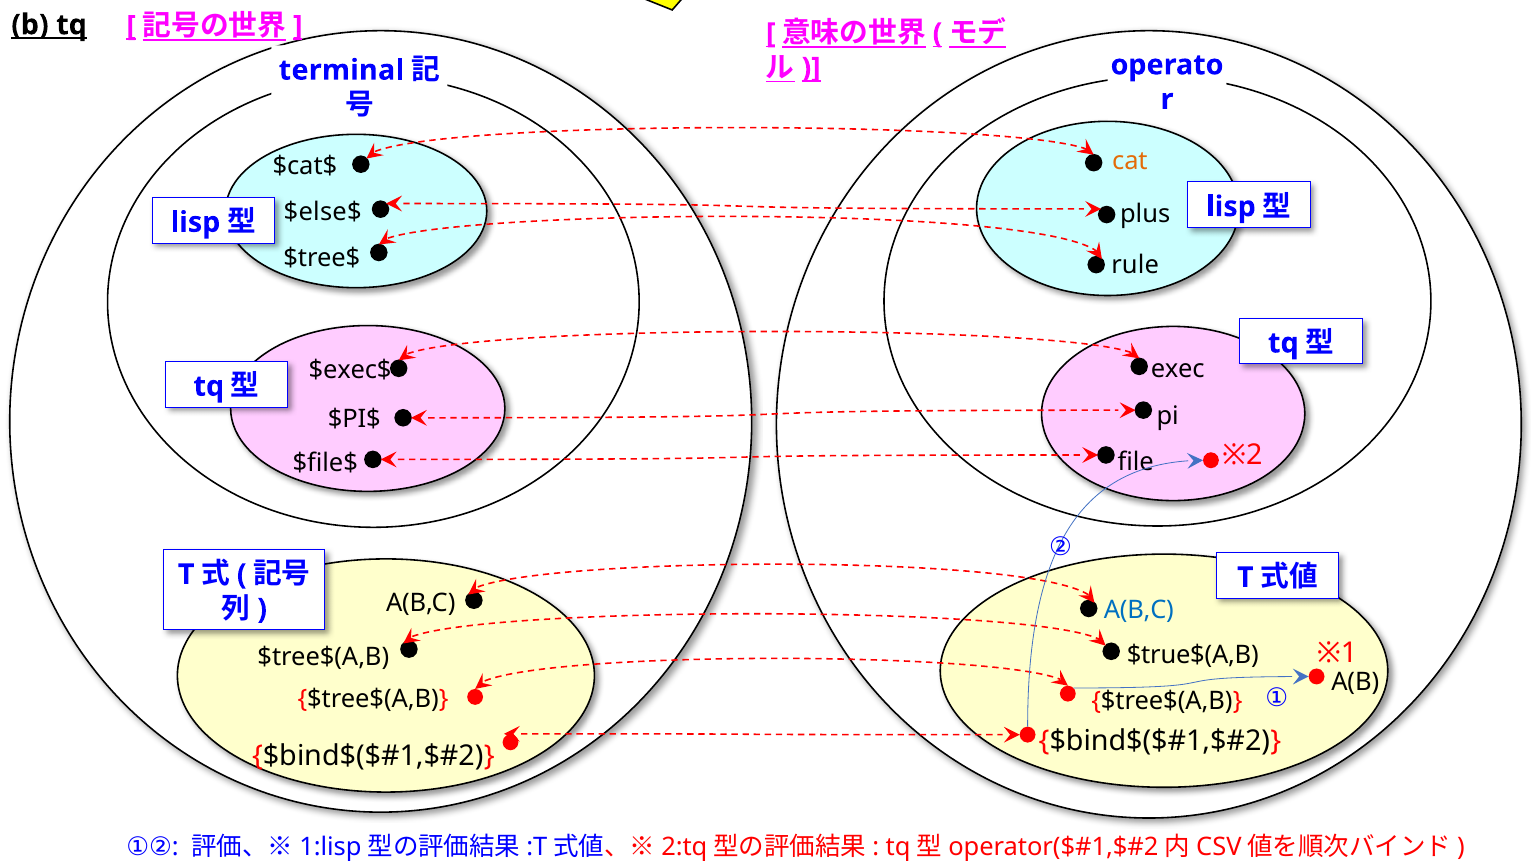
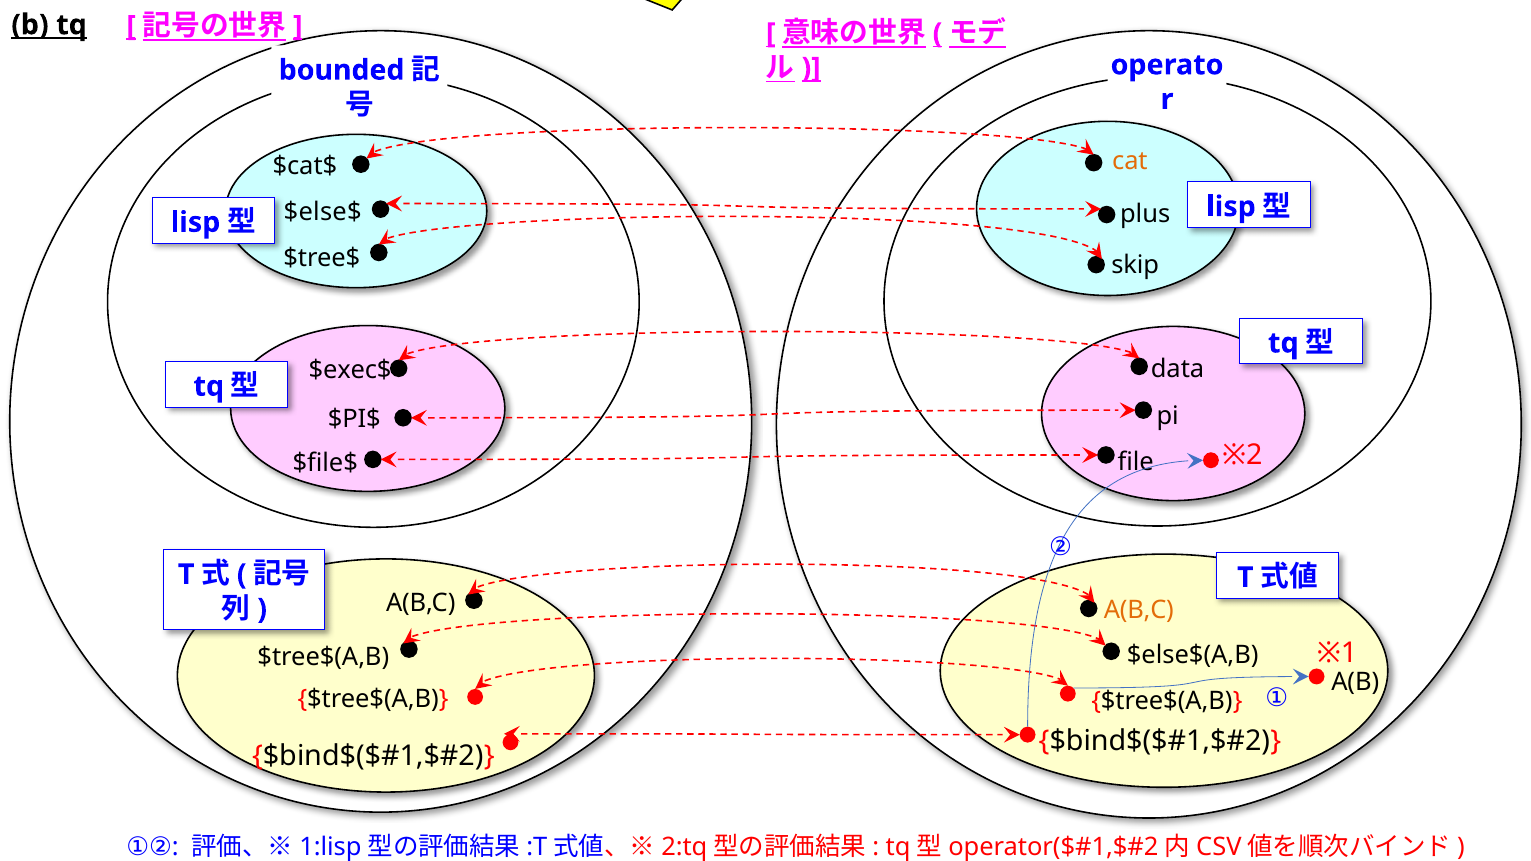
terminal: terminal -> bounded (342, 70)
rule: rule -> skip (1135, 266)
exec: exec -> data (1178, 369)
A(B,C colour: blue -> orange (1139, 610)
$true$(A,B: $true$(A,B -> $else$(A,B (1193, 655)
